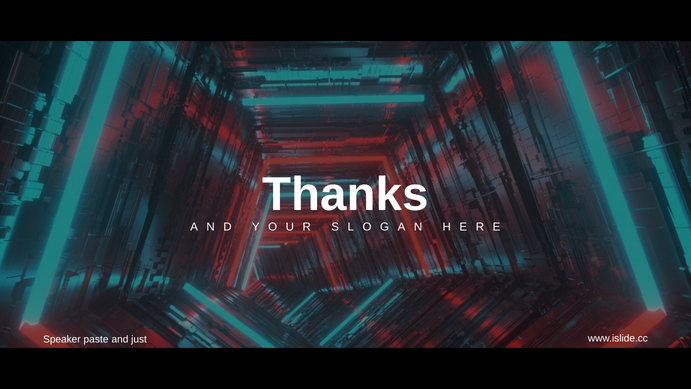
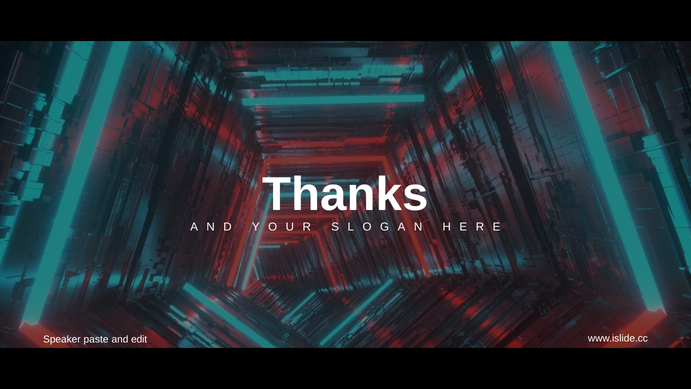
just: just -> edit (139, 339)
